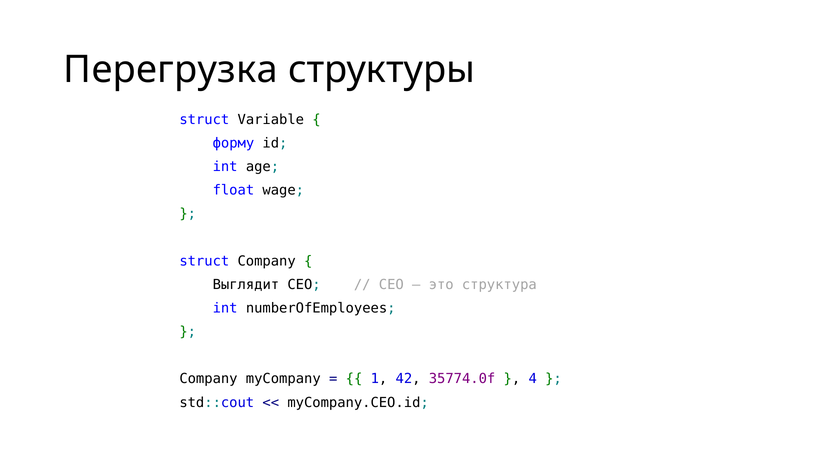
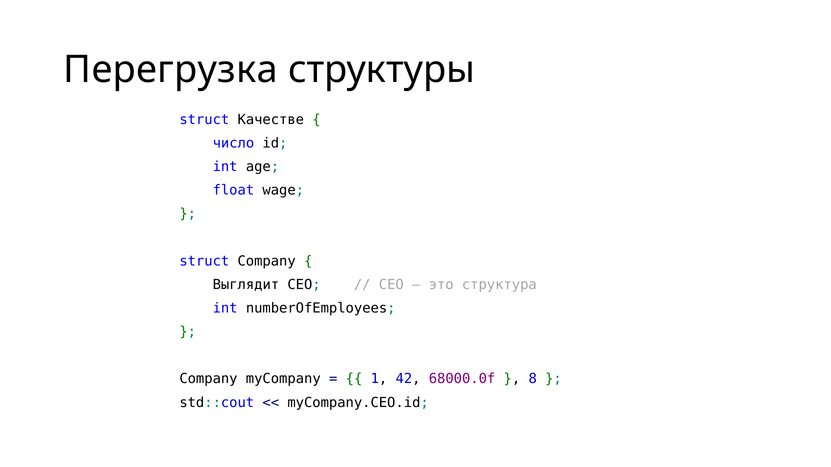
Variable: Variable -> Качестве (271, 120)
форму: форму -> число (233, 143)
35774.0f: 35774.0f -> 68000.0f (462, 379)
4: 4 -> 8 (533, 379)
